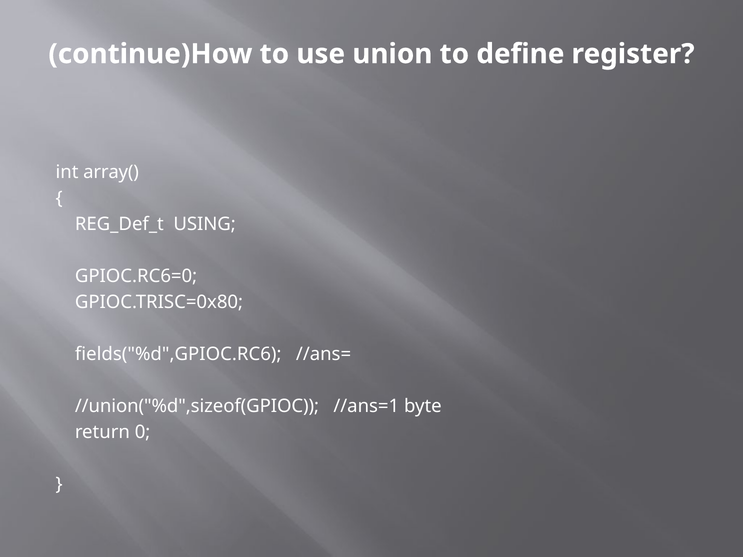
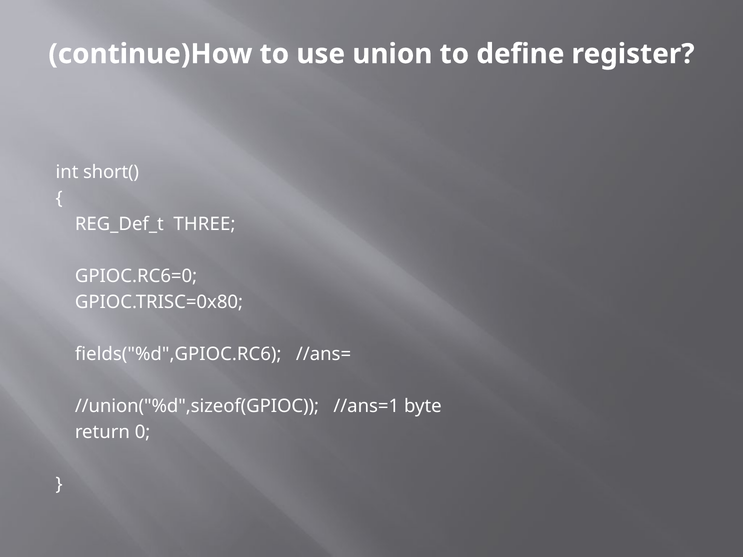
array(: array( -> short( (111, 172)
USING: USING -> THREE (204, 224)
